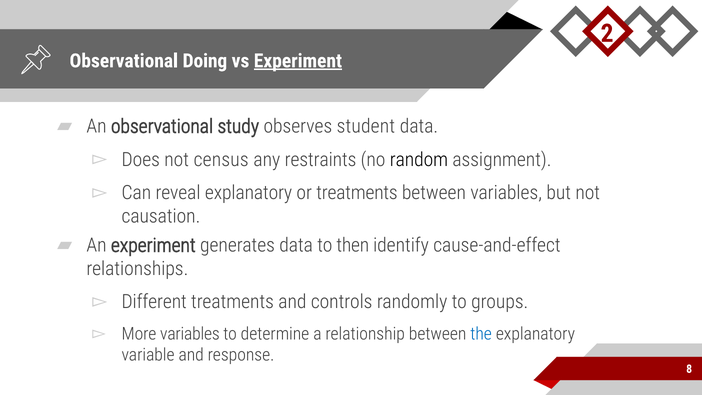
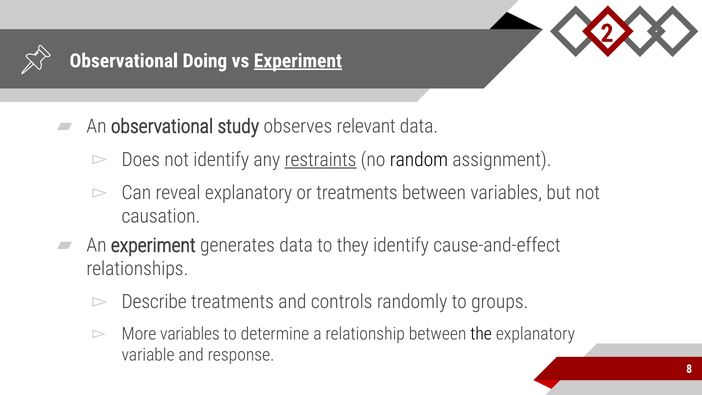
student: student -> relevant (366, 126)
not census: census -> identify (221, 160)
restraints underline: none -> present (321, 160)
then: then -> they (353, 245)
Different: Different -> Describe (154, 302)
the colour: blue -> black (481, 334)
